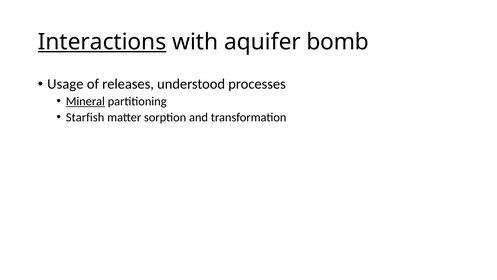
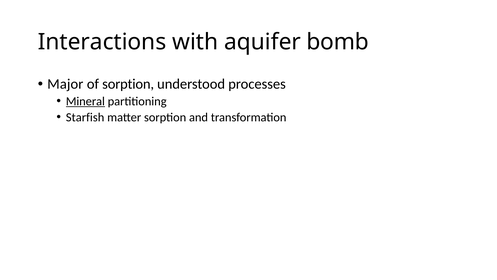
Interactions underline: present -> none (102, 42)
Usage: Usage -> Major (65, 84)
of releases: releases -> sorption (128, 84)
